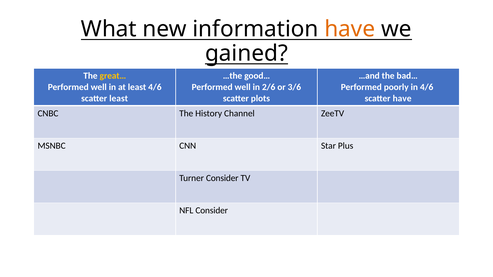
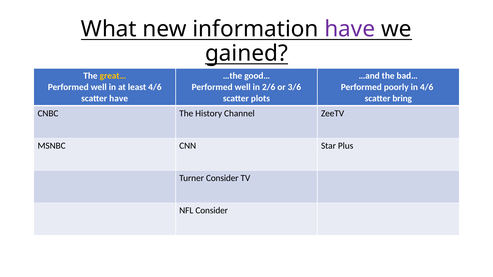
have colour: orange -> purple (350, 29)
scatter least: least -> have (119, 99)
scatter have: have -> bring (402, 99)
